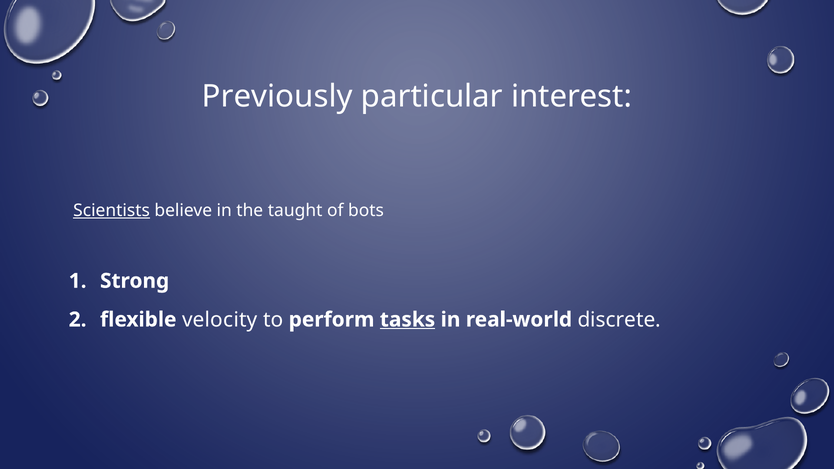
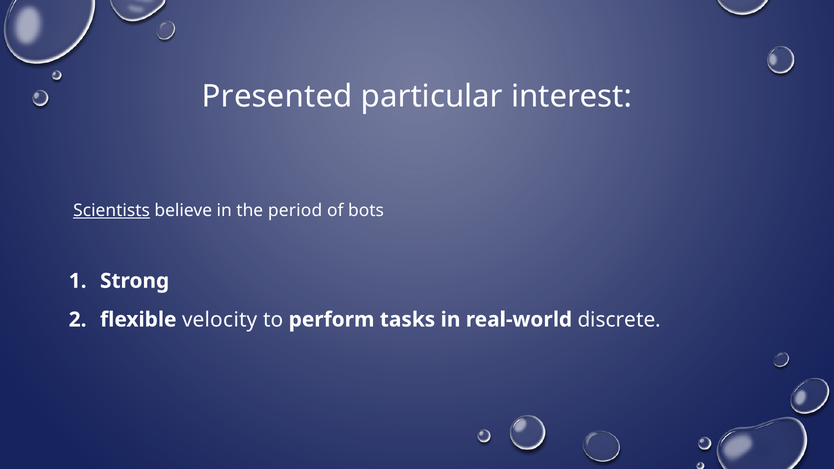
Previously: Previously -> Presented (277, 97)
taught: taught -> period (295, 210)
tasks underline: present -> none (408, 320)
